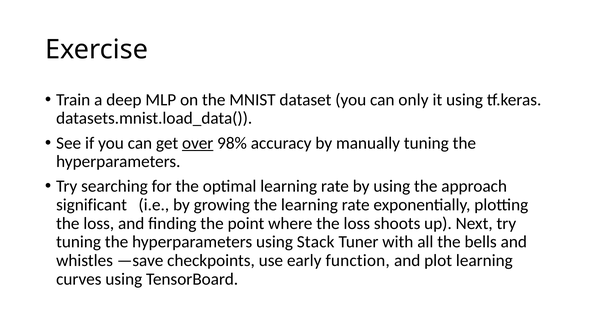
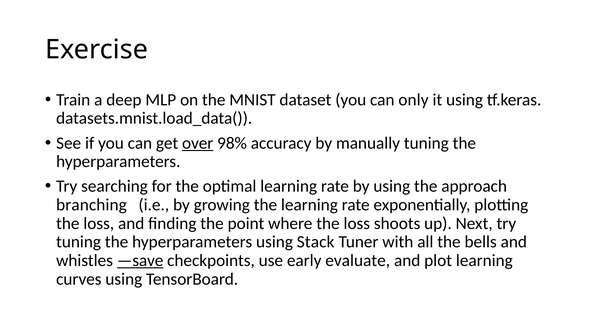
significant: significant -> branching (91, 205)
—save underline: none -> present (140, 261)
function: function -> evaluate (358, 261)
